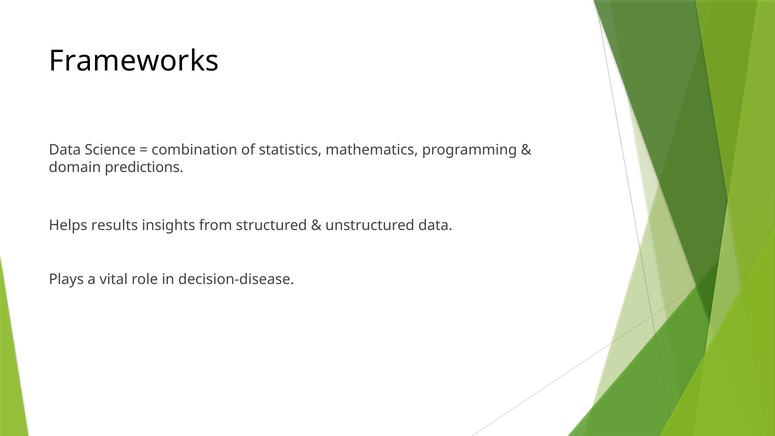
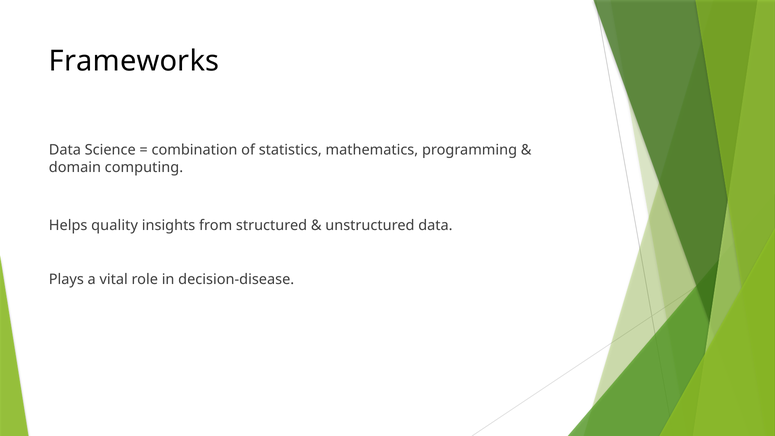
predictions: predictions -> computing (144, 167)
results: results -> quality (115, 225)
